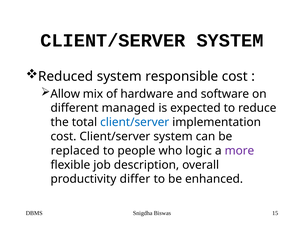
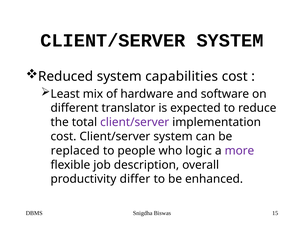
responsible: responsible -> capabilities (182, 76)
Allow: Allow -> Least (65, 94)
managed: managed -> translator (129, 108)
client/server colour: blue -> purple (135, 122)
